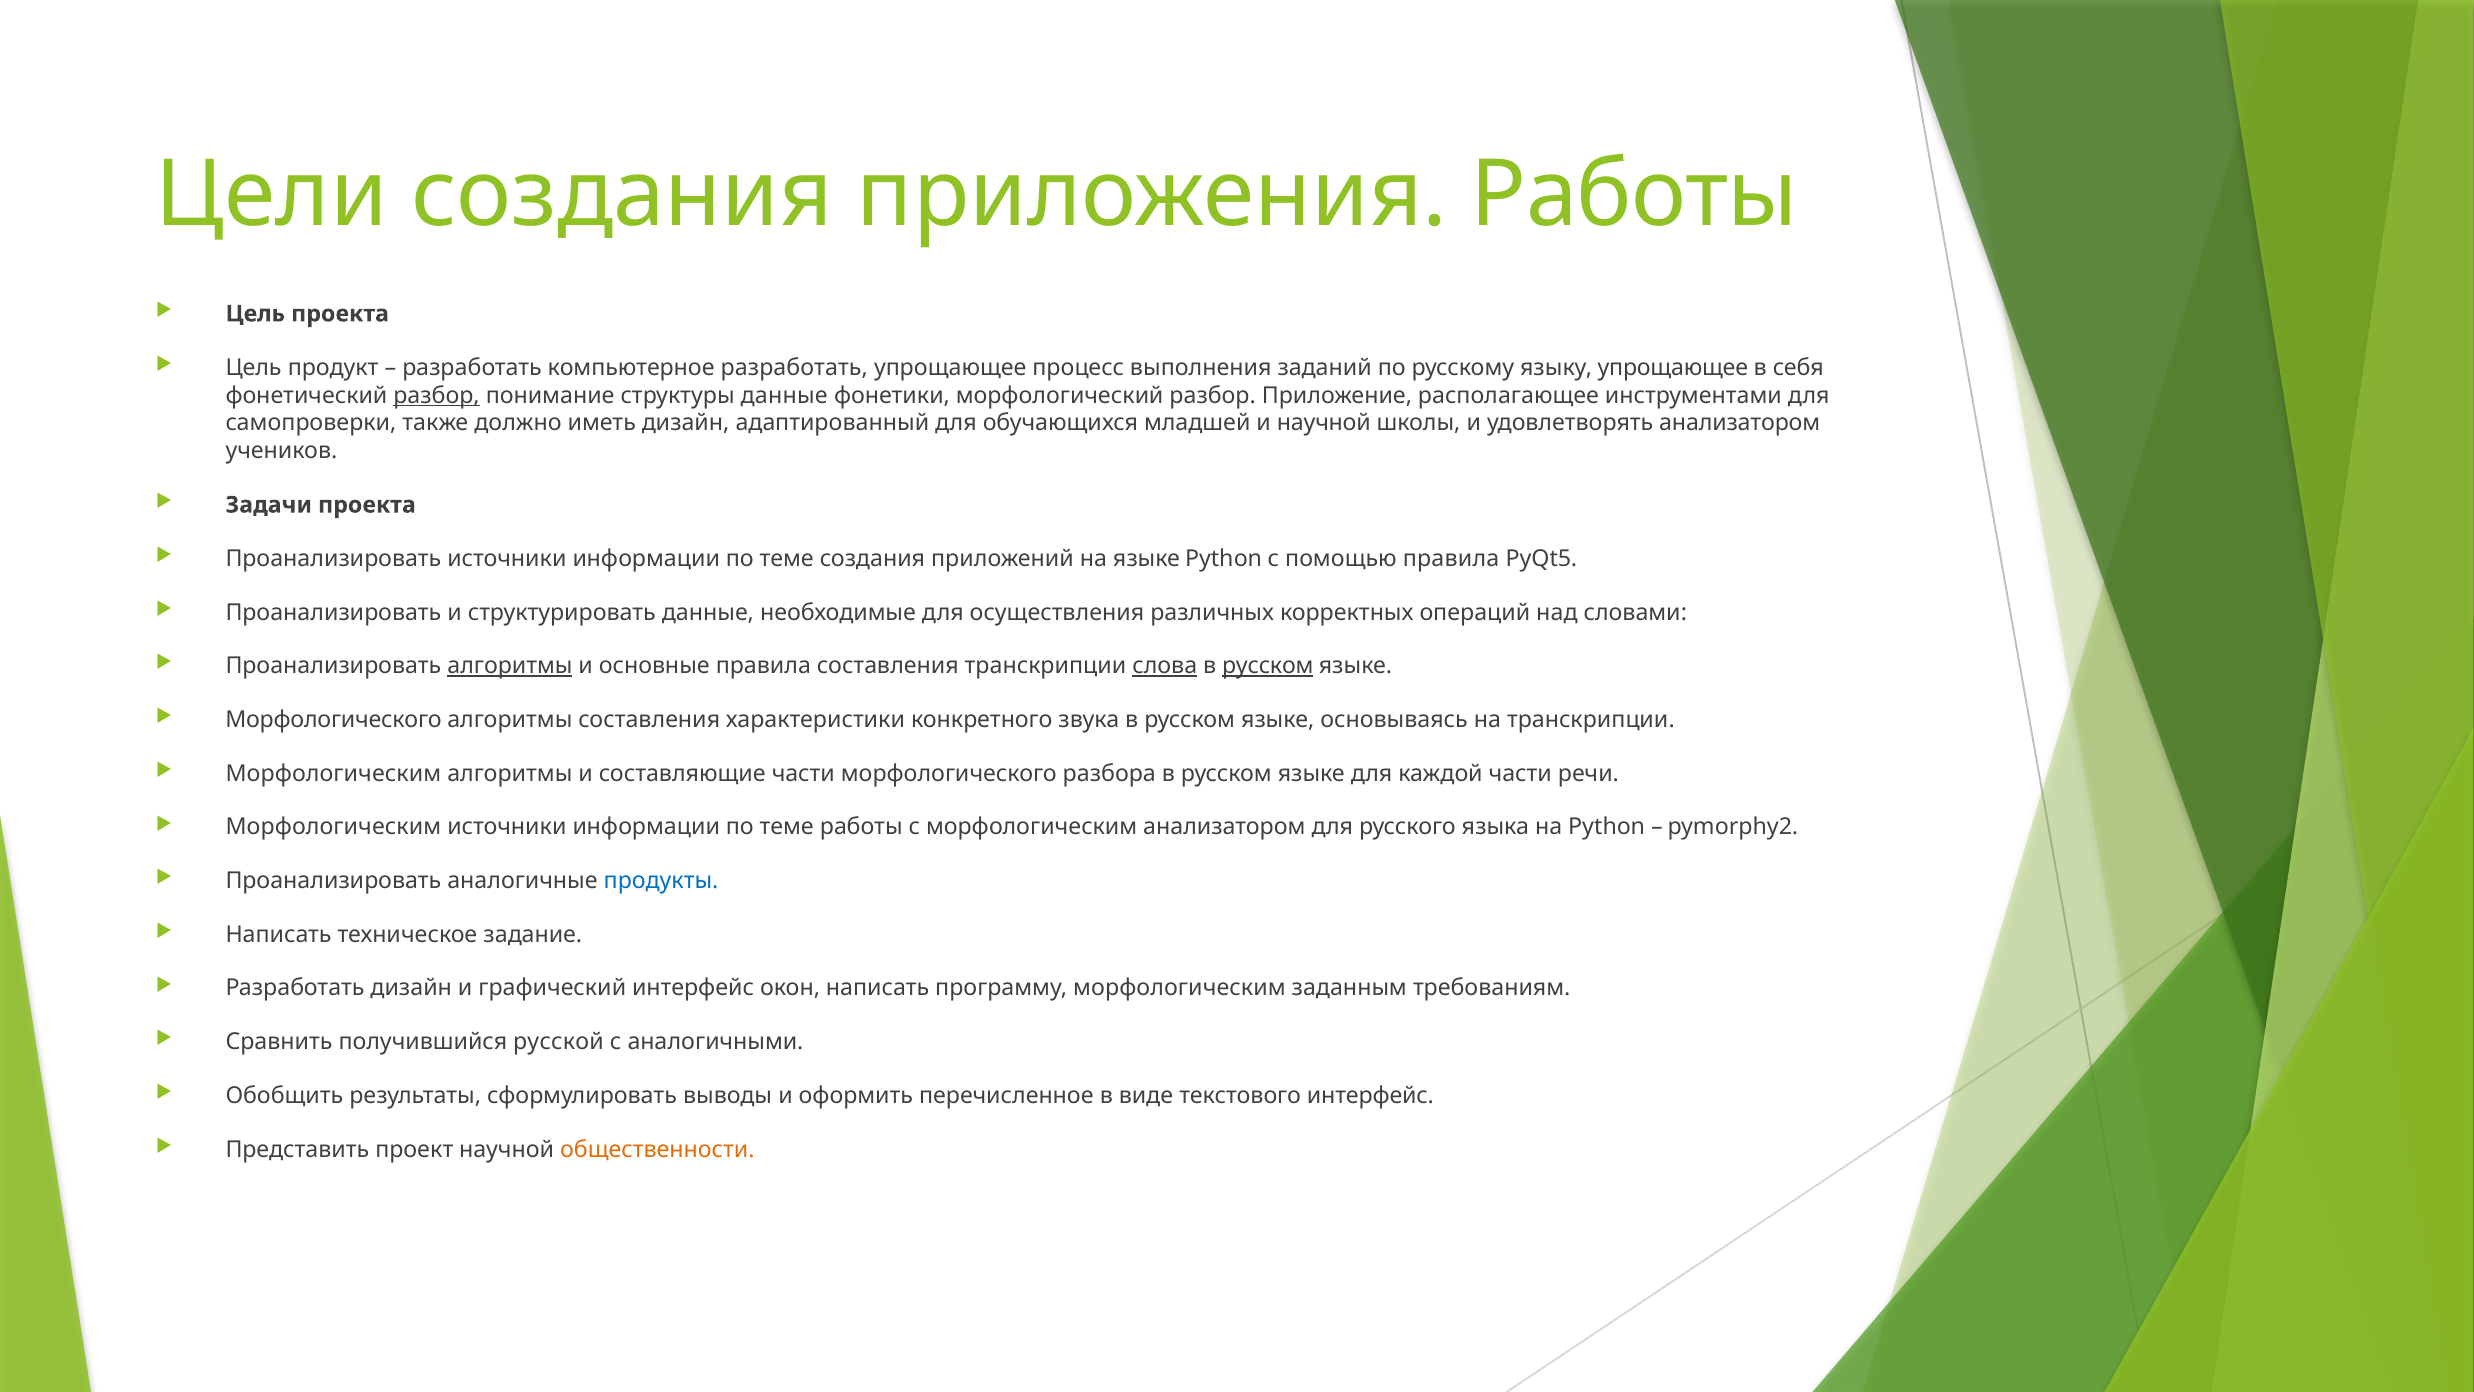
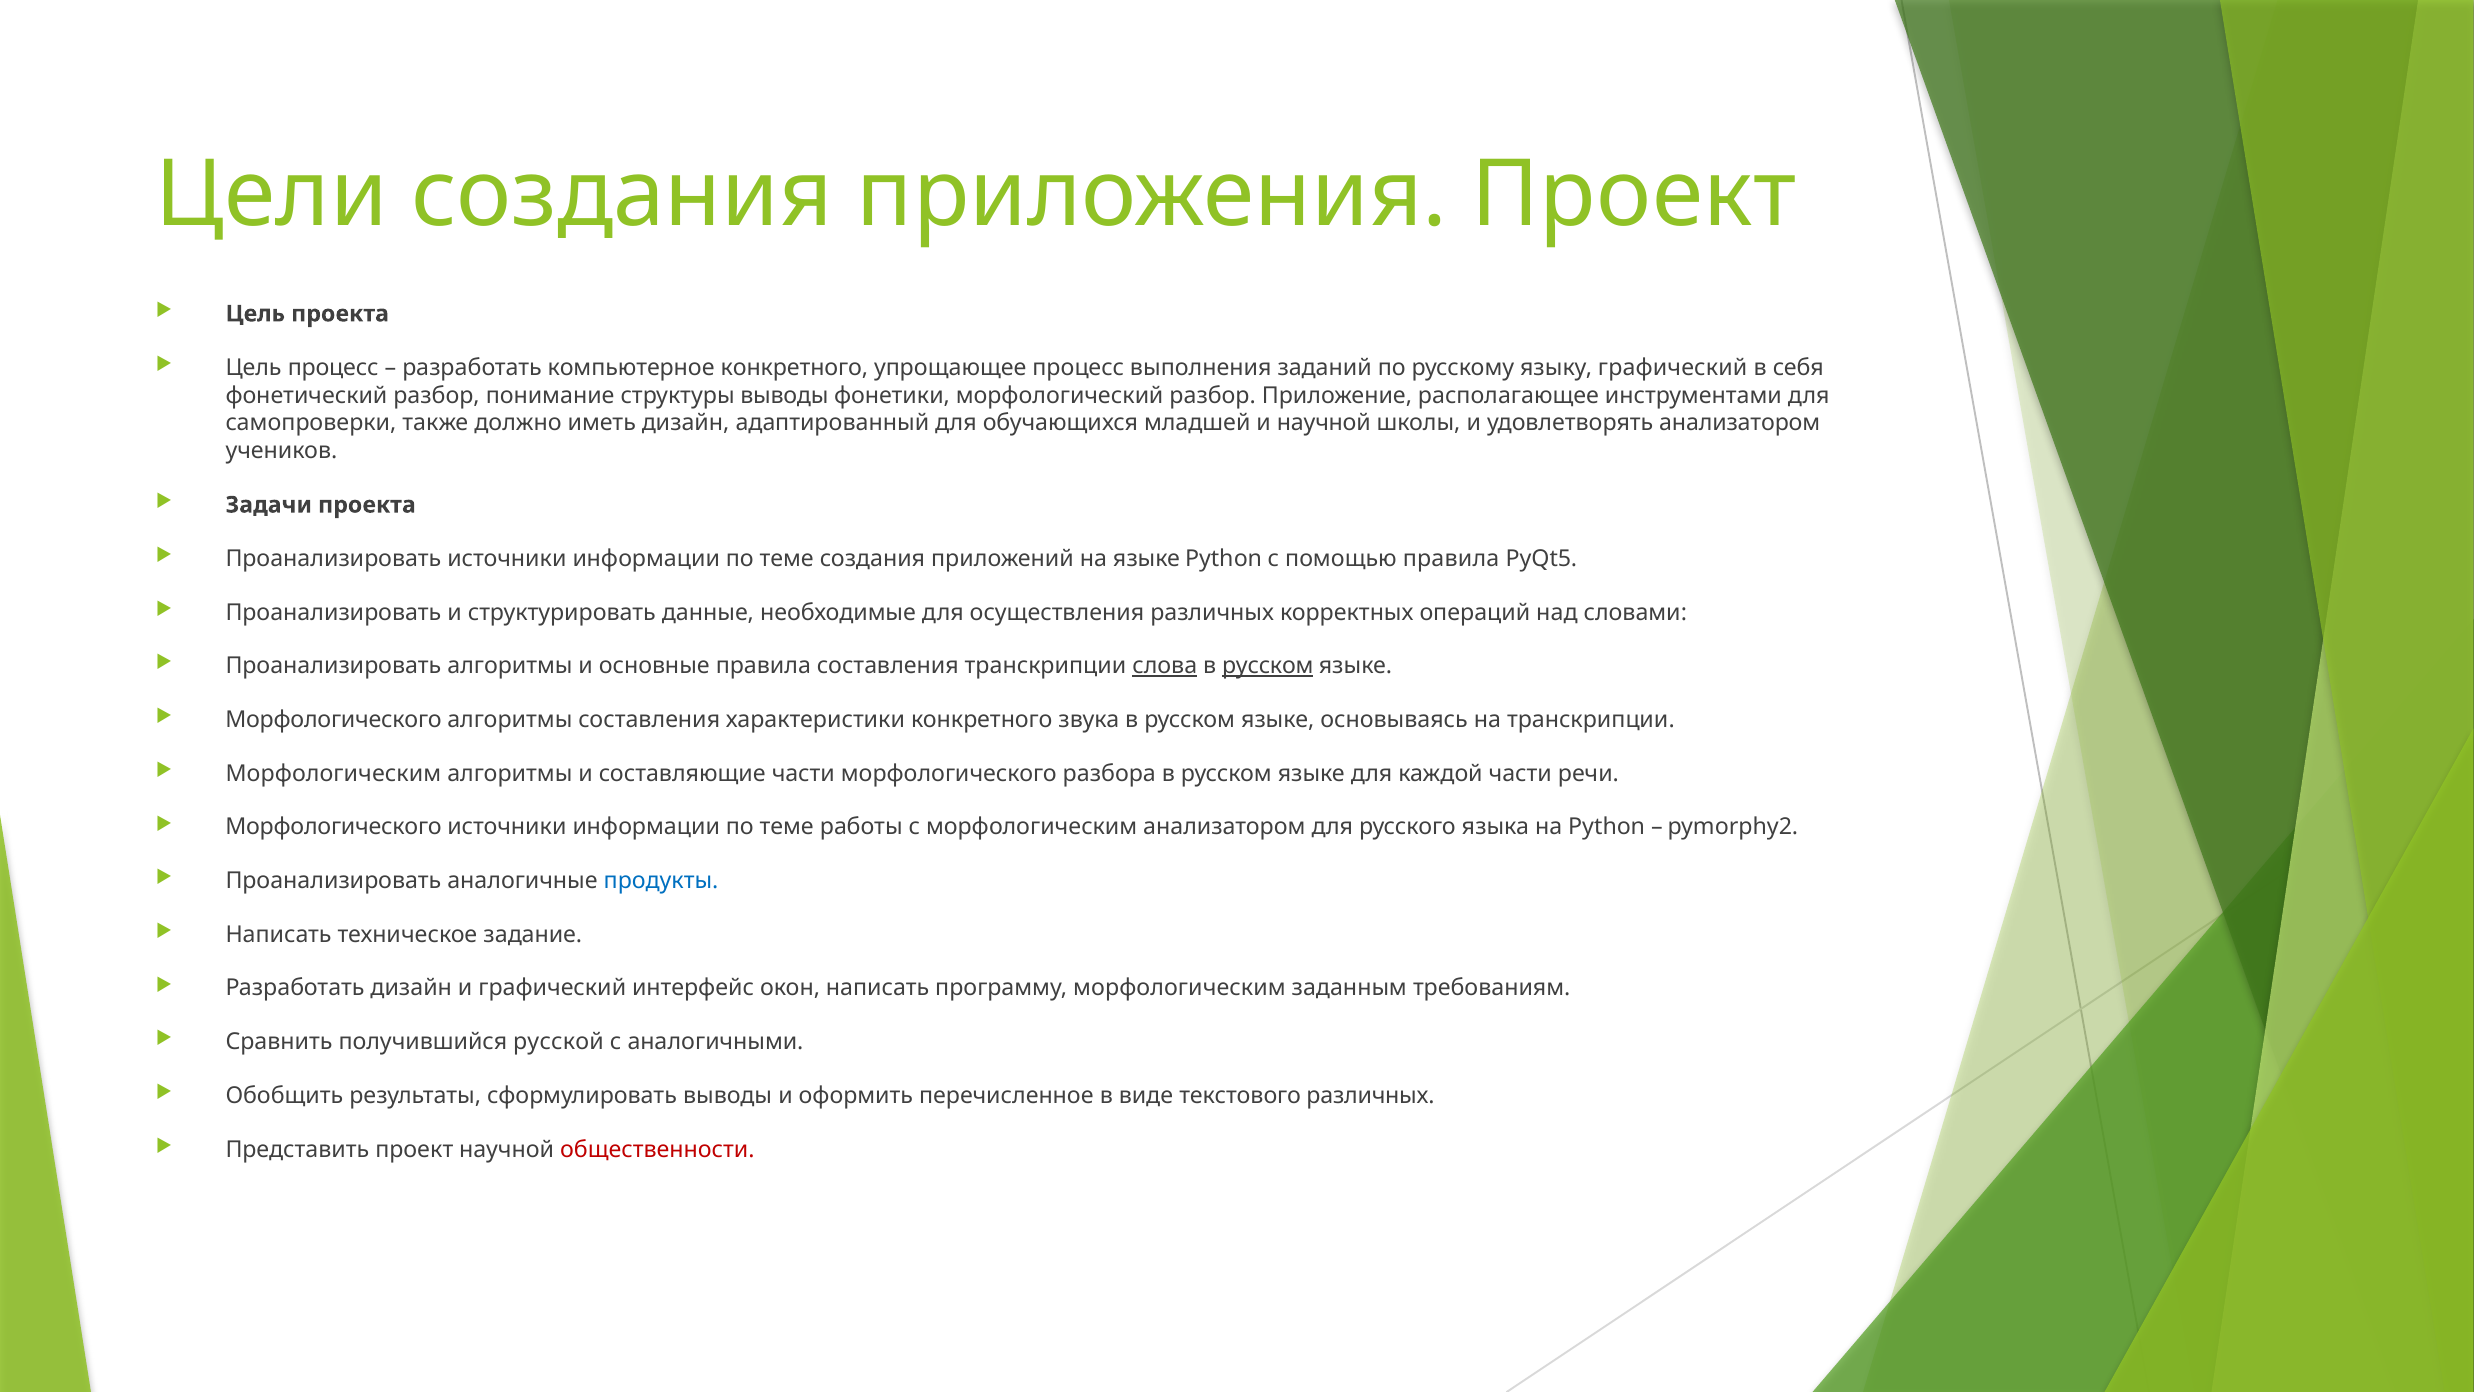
приложения Работы: Работы -> Проект (1634, 195)
Цель продукт: продукт -> процесс (333, 367)
компьютерное разработать: разработать -> конкретного (794, 367)
языку упрощающее: упрощающее -> графический (1673, 367)
разбор underline: present -> none (437, 395)
структуры данные: данные -> выводы (784, 395)
алгоритмы underline: present -> none (510, 666)
Морфологическим: Морфологическим -> Морфологического (334, 827)
текстового интерфейс: интерфейс -> различных (1370, 1095)
общественности colour: orange -> red (657, 1149)
